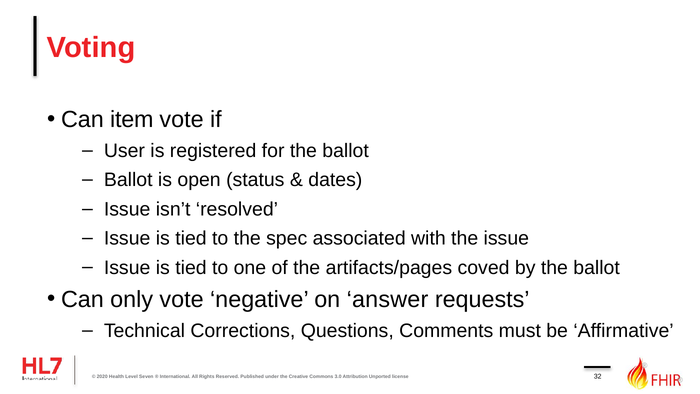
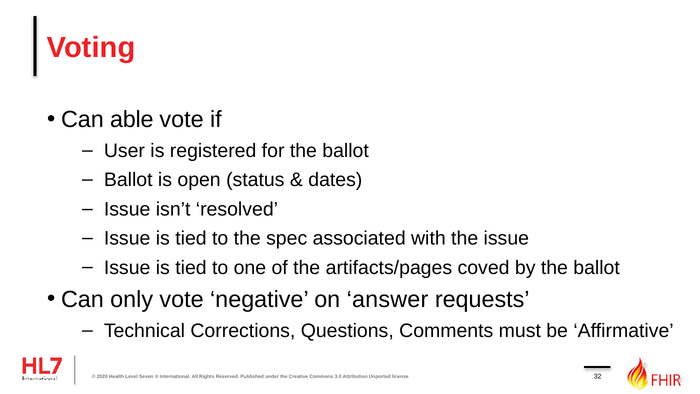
item: item -> able (132, 120)
